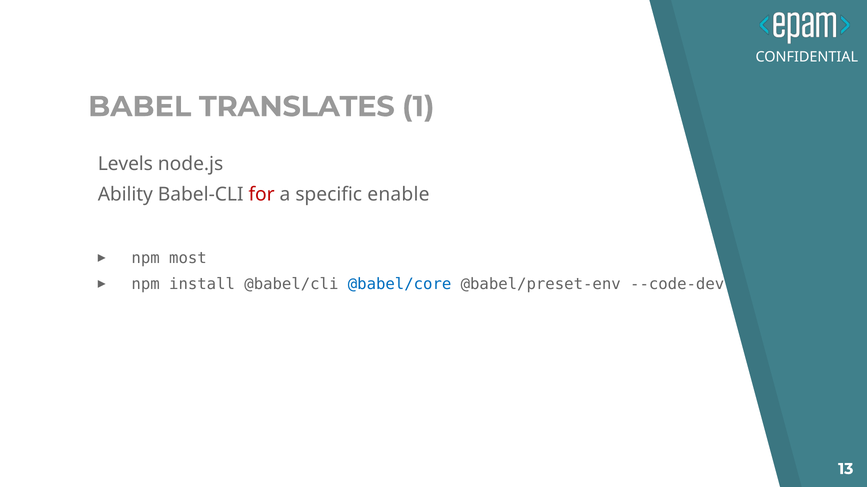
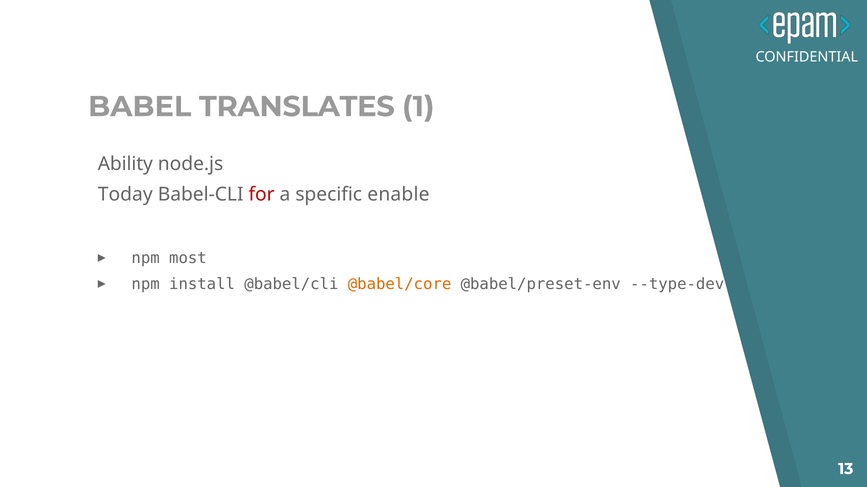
Levels: Levels -> Ability (125, 164)
Ability: Ability -> Today (125, 195)
@babel/core colour: blue -> orange (400, 285)
--code-dev: --code-dev -> --type-dev (677, 285)
